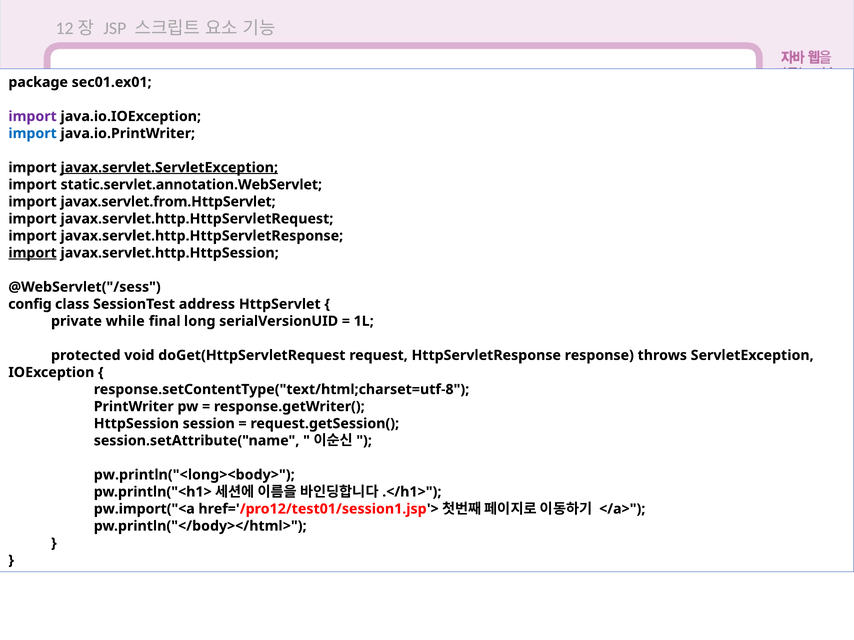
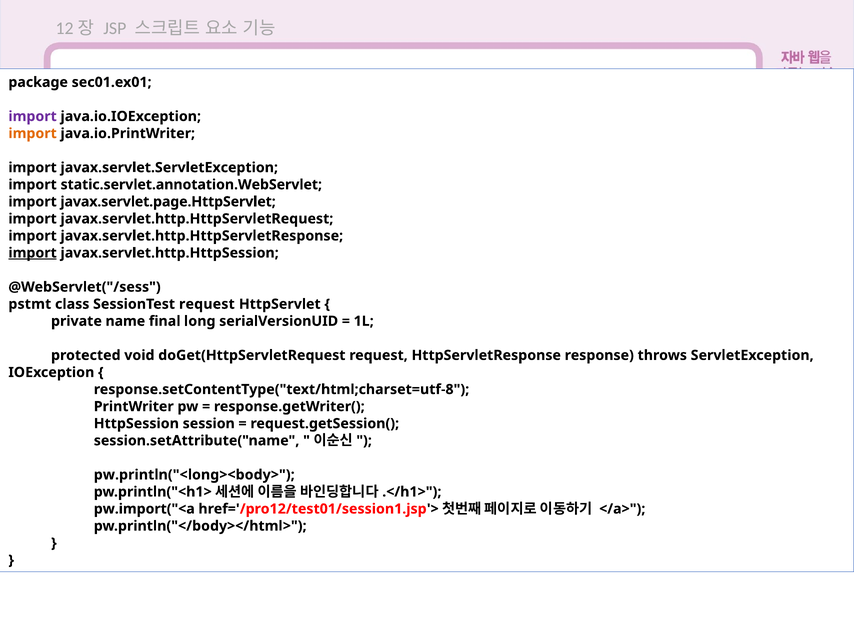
import colour: blue -> orange (33, 134)
javax.servlet.ServletException underline: present -> none (169, 168)
javax.servlet.from.HttpServlet: javax.servlet.from.HttpServlet -> javax.servlet.page.HttpServlet (168, 202)
config: config -> pstmt (30, 304)
SessionTest address: address -> request (207, 304)
while: while -> name (125, 321)
